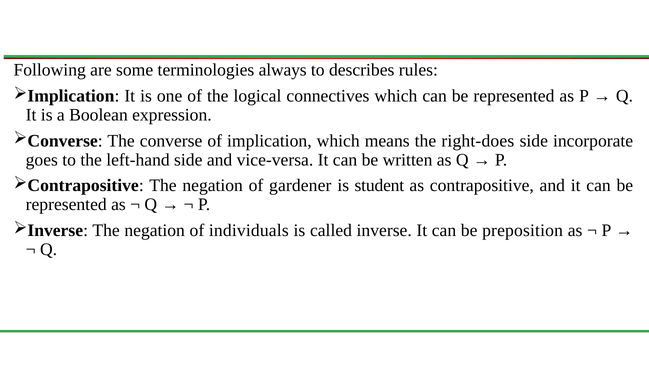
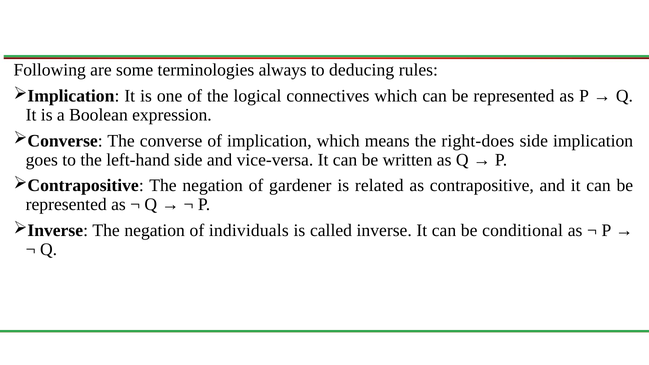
describes: describes -> deducing (362, 70)
side incorporate: incorporate -> implication (593, 141)
student: student -> related (379, 186)
preposition: preposition -> conditional (523, 230)
